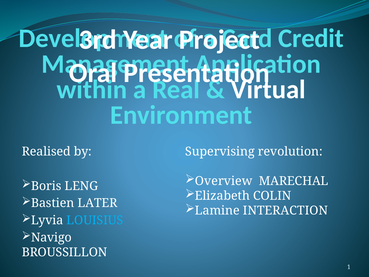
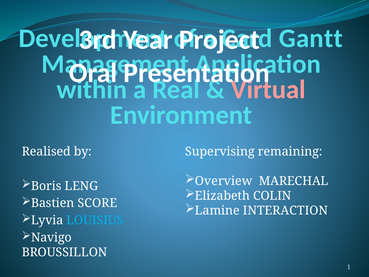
Credit: Credit -> Gantt (311, 38)
Virtual colour: white -> pink (268, 90)
revolution: revolution -> remaining (290, 151)
LATER: LATER -> SCORE (97, 203)
